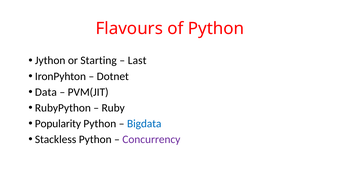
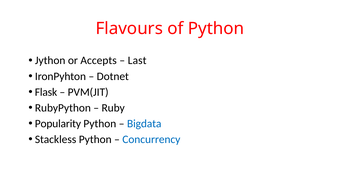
Starting: Starting -> Accepts (99, 61)
Data: Data -> Flask (46, 92)
Concurrency colour: purple -> blue (151, 140)
